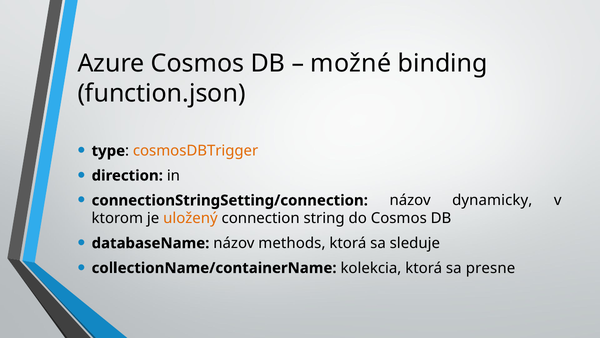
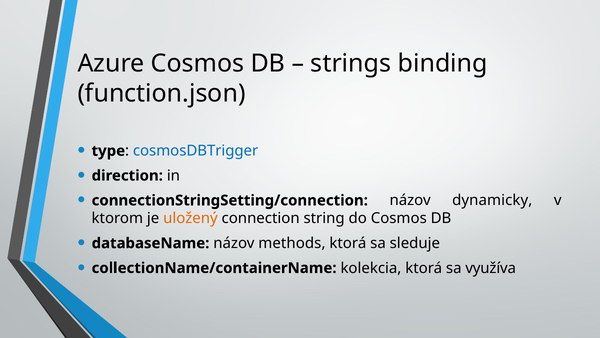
možné: možné -> strings (351, 64)
cosmosDBTrigger colour: orange -> blue (196, 151)
presne: presne -> využíva (491, 268)
